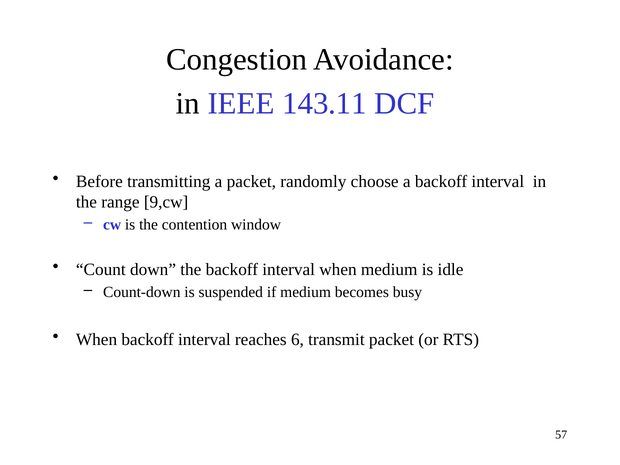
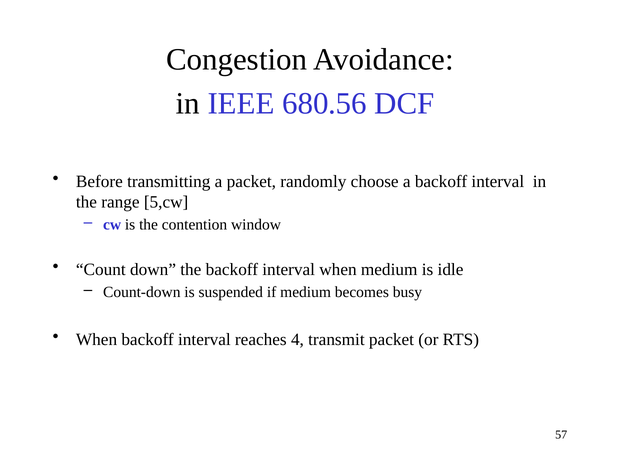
143.11: 143.11 -> 680.56 (325, 104)
9,cw: 9,cw -> 5,cw (166, 202)
6: 6 -> 4 (297, 339)
